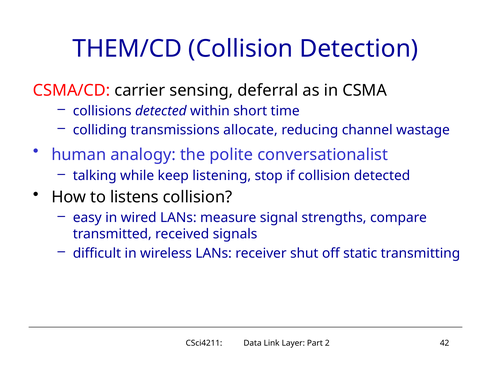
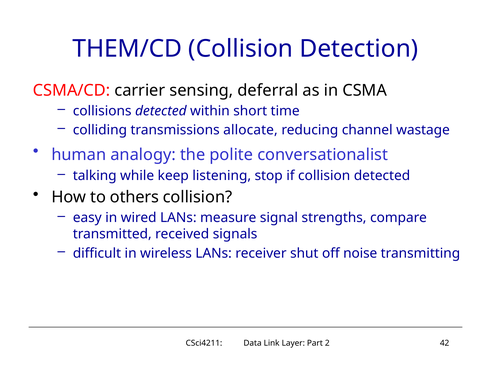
listens: listens -> others (134, 197)
static: static -> noise (360, 253)
